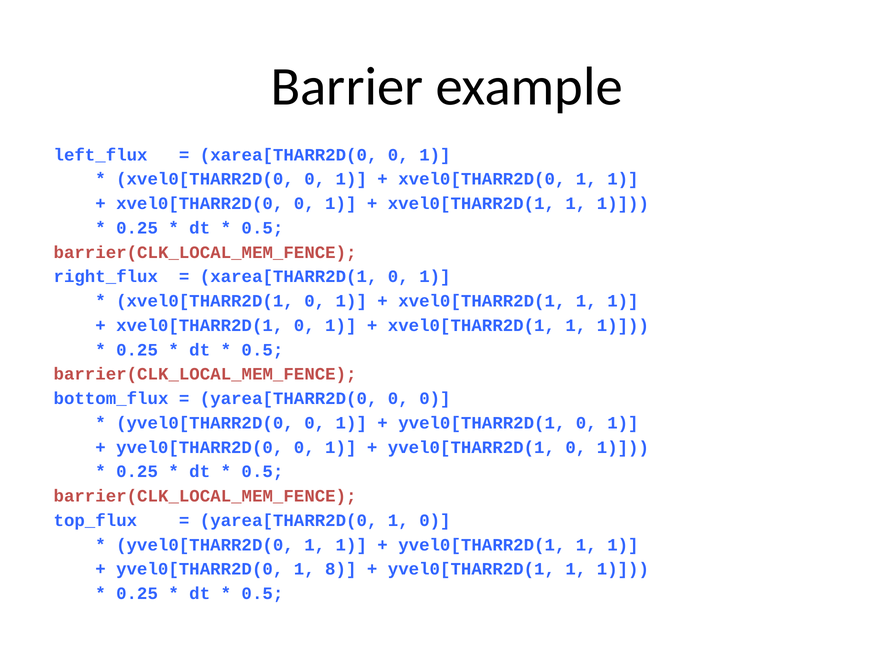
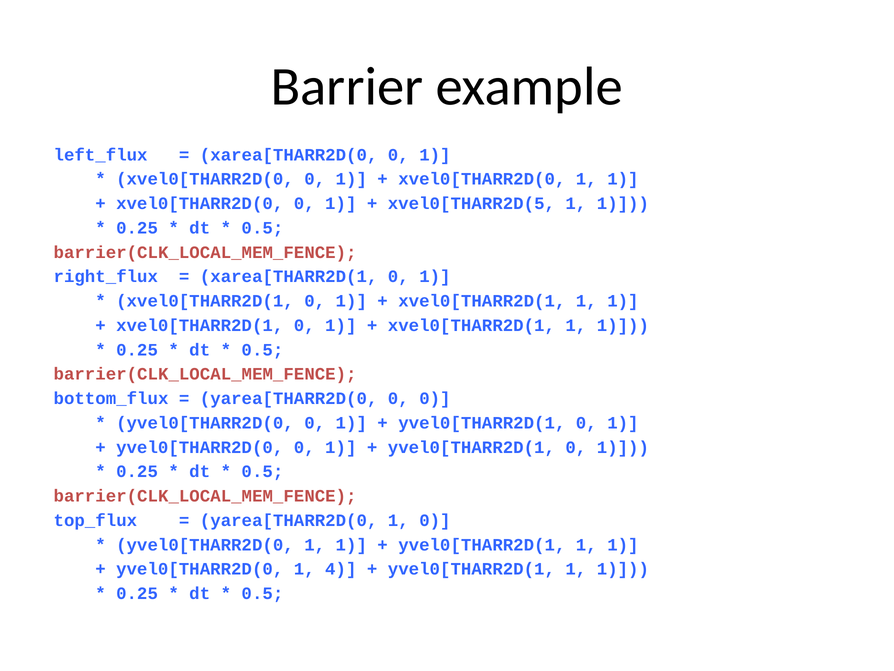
xvel0[THARR2D(1: xvel0[THARR2D(1 -> xvel0[THARR2D(5 (471, 203)
8: 8 -> 4 (341, 569)
